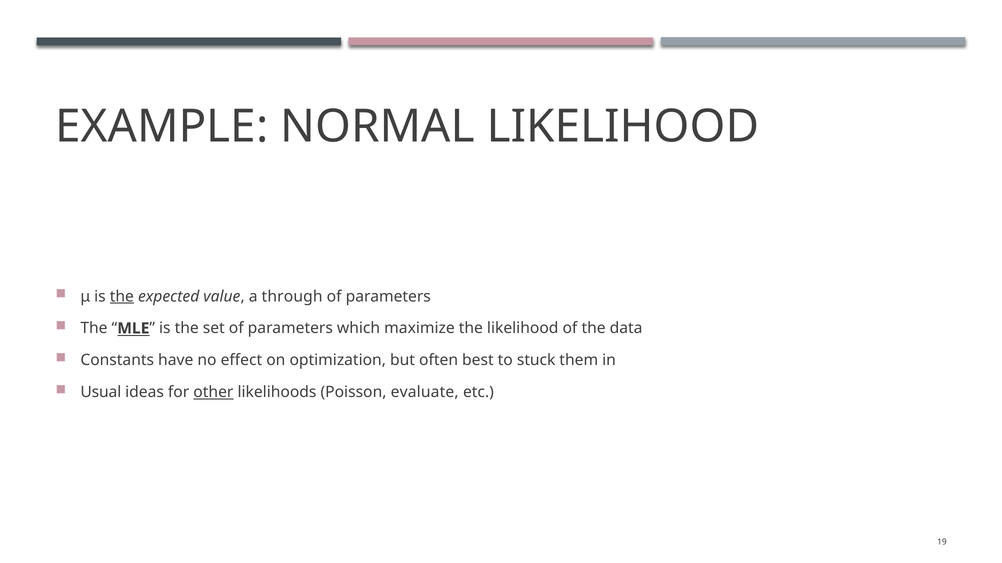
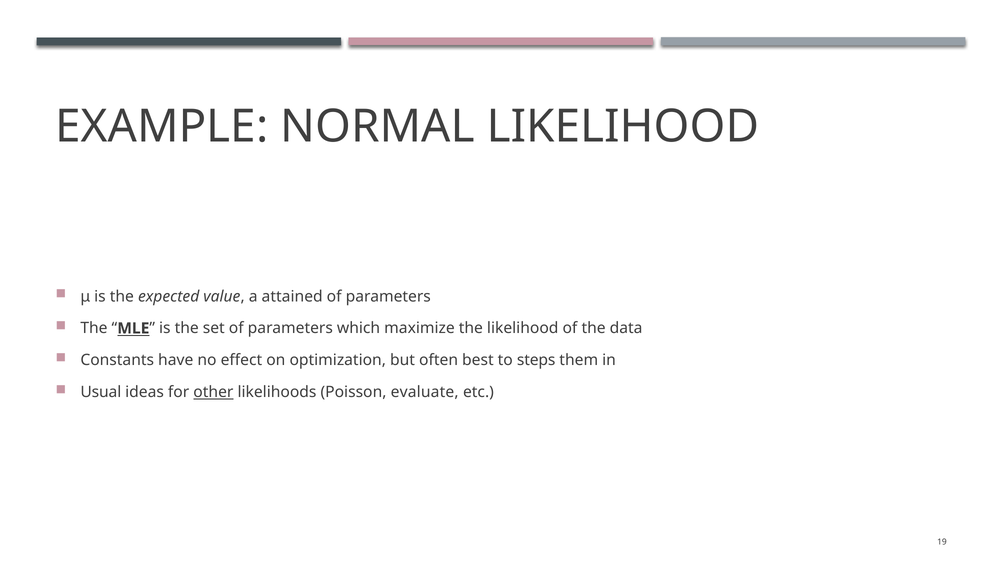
the underline: present -> none (122, 297)
through: through -> attained (292, 297)
stuck: stuck -> steps (536, 361)
